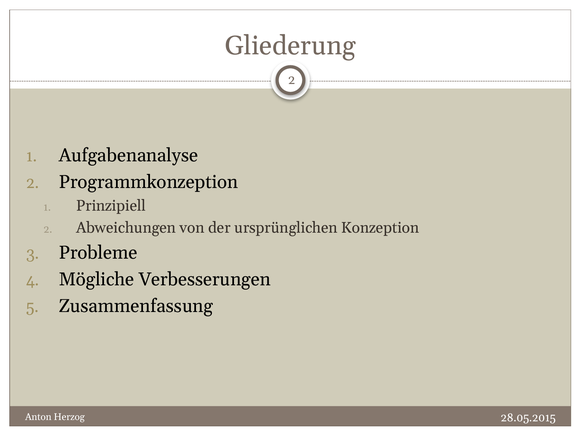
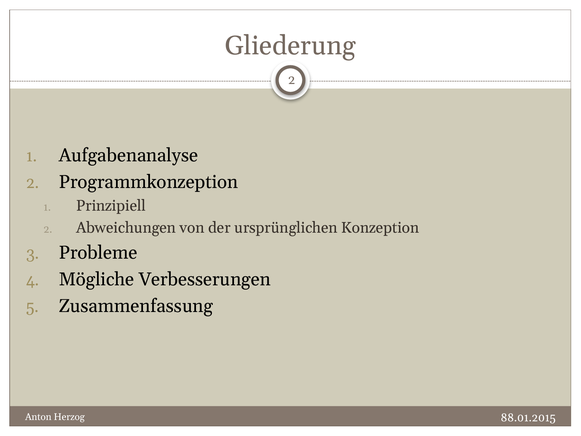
28.05.2015: 28.05.2015 -> 88.01.2015 (528, 417)
